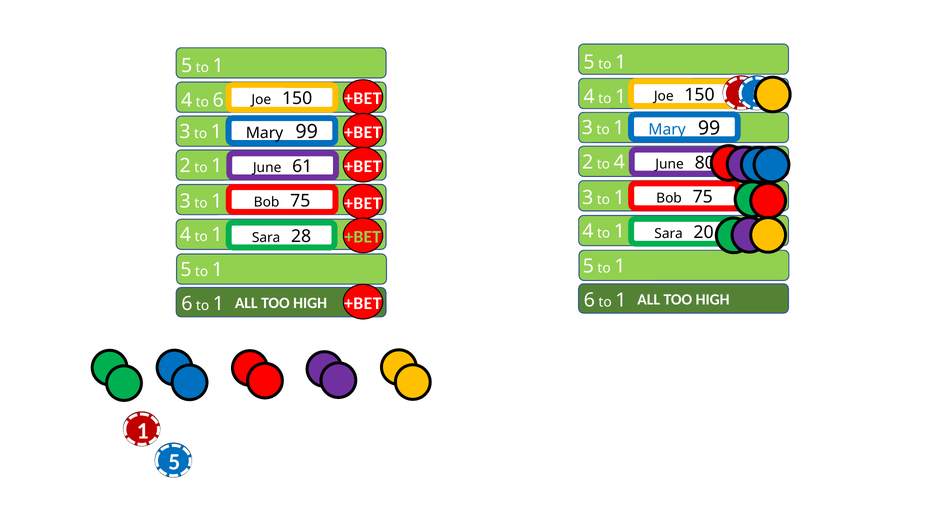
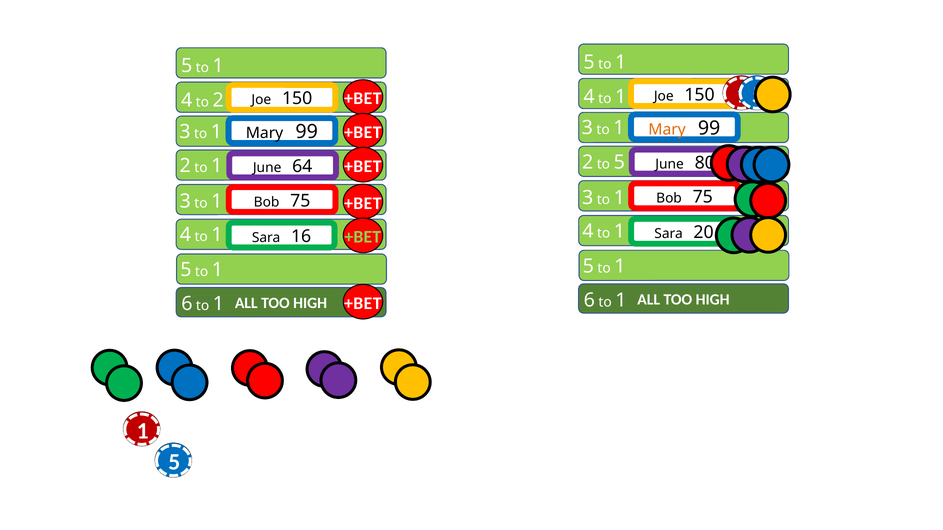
to 6: 6 -> 2 (218, 100)
Mary colour: blue -> orange (667, 130)
to 4: 4 -> 5 (619, 162)
61: 61 -> 64 (302, 167)
28: 28 -> 16 (301, 236)
